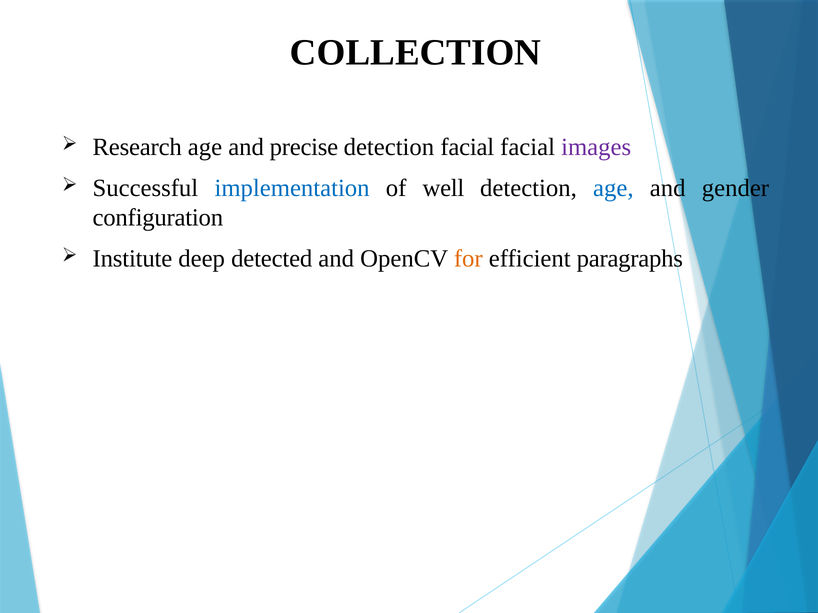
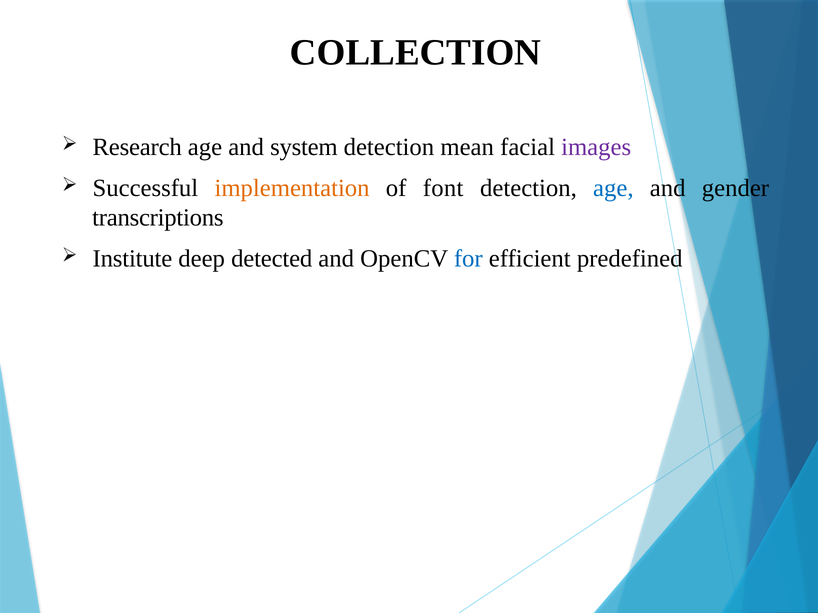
precise: precise -> system (304, 147)
detection facial: facial -> mean (467, 147)
implementation colour: blue -> orange (292, 188)
well: well -> font (443, 188)
configuration: configuration -> transcriptions (158, 218)
for colour: orange -> blue (468, 259)
paragraphs: paragraphs -> predefined (630, 259)
